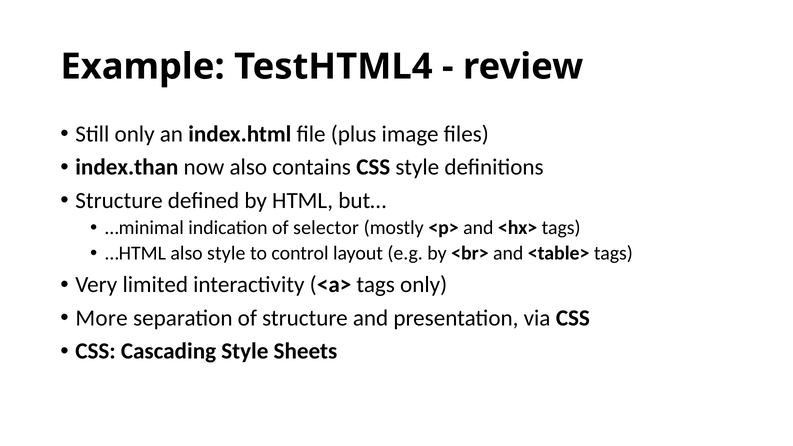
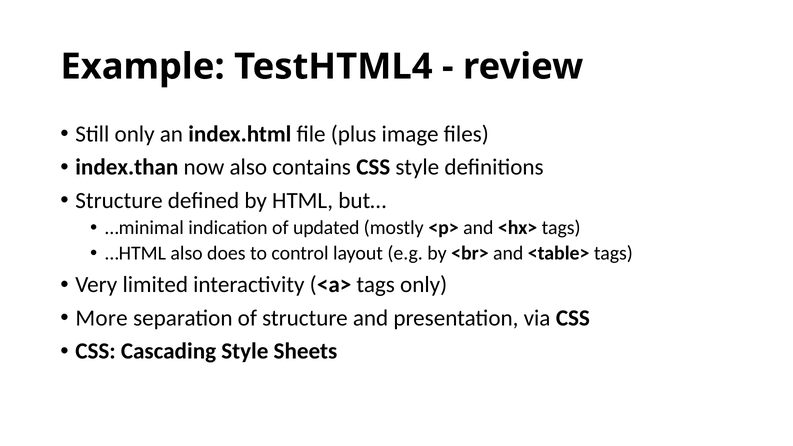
selector: selector -> updated (326, 228)
also style: style -> does (226, 253)
